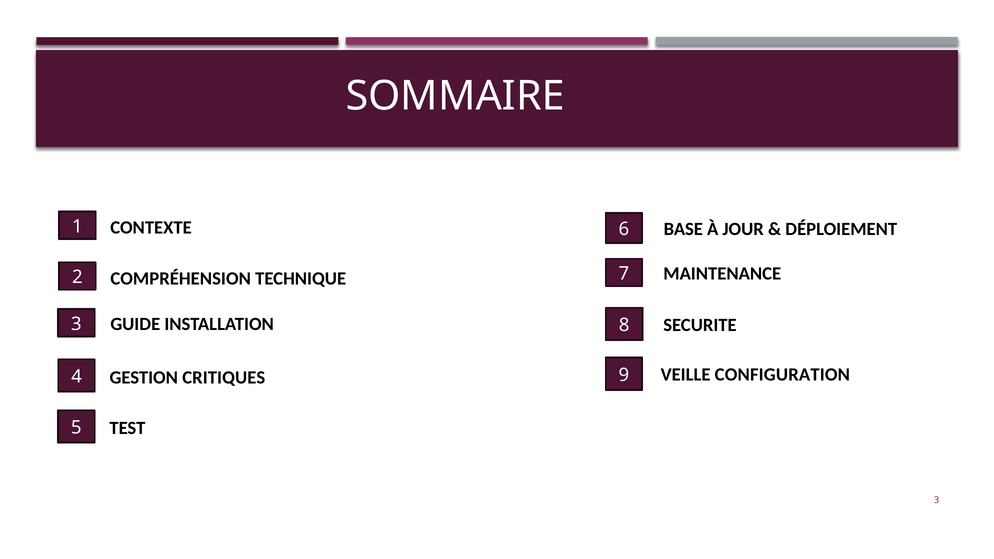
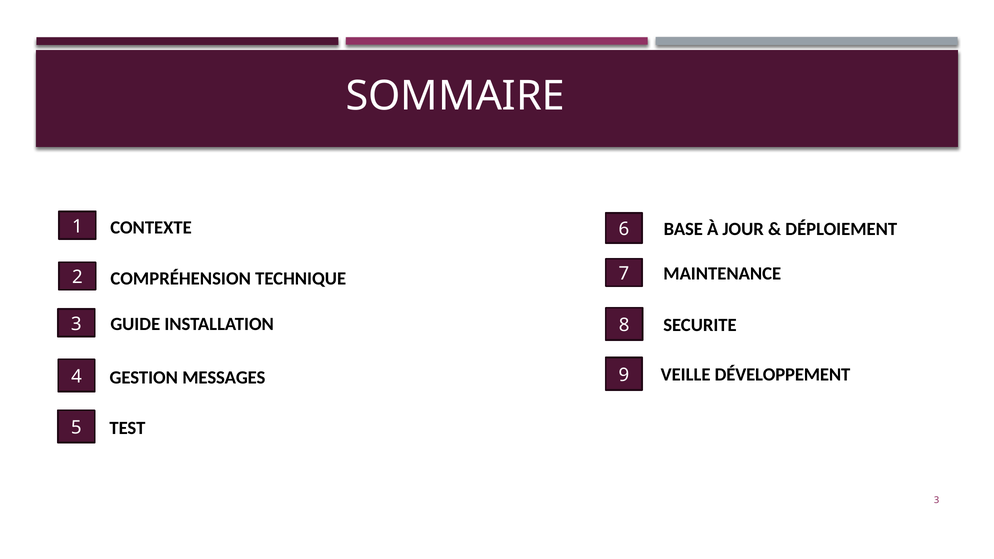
CONFIGURATION: CONFIGURATION -> DÉVELOPPEMENT (783, 375)
CRITIQUES: CRITIQUES -> MESSAGES (224, 378)
